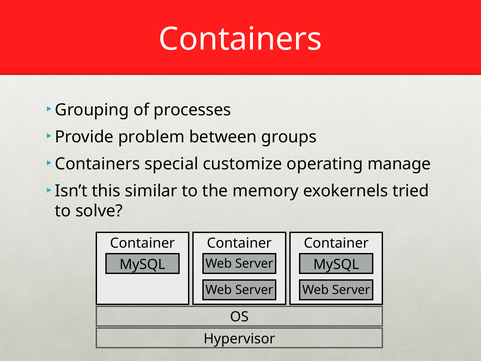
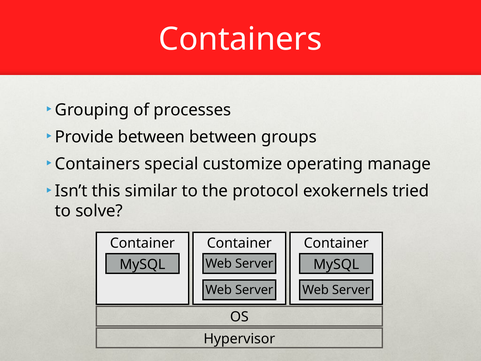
problem: problem -> between (151, 137)
memory: memory -> protocol (266, 191)
